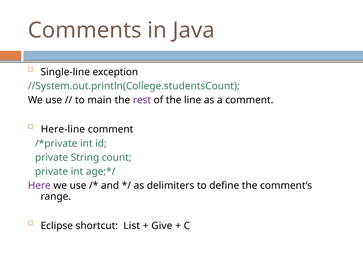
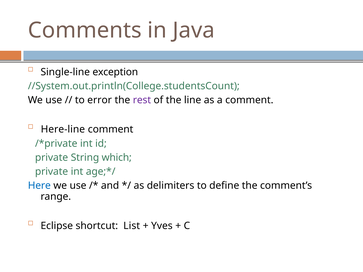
main: main -> error (100, 100)
count: count -> which (117, 158)
Here colour: purple -> blue (39, 186)
Give: Give -> Yves (162, 226)
